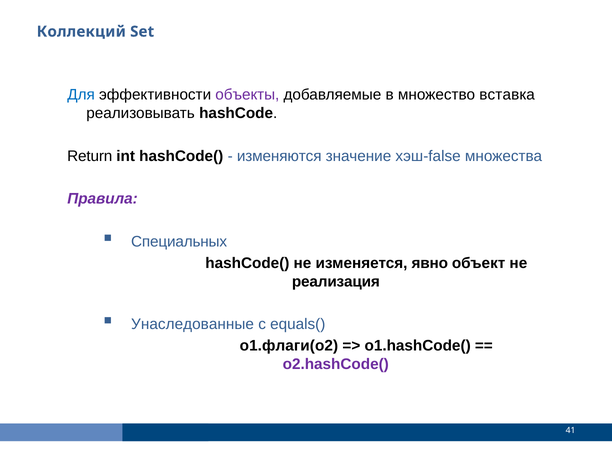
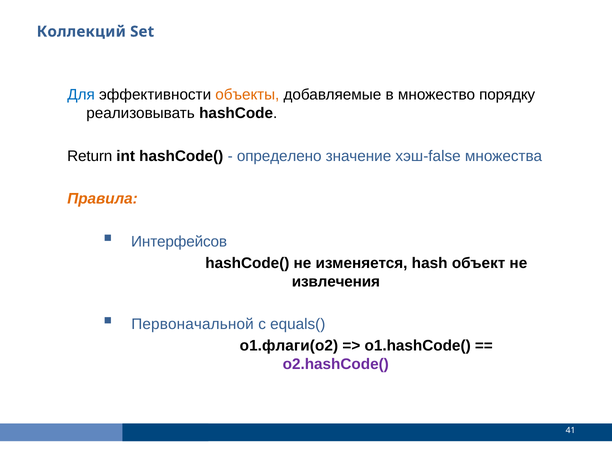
объекты colour: purple -> orange (247, 95)
вставка: вставка -> порядку (507, 95)
изменяются: изменяются -> определено (279, 156)
Правила colour: purple -> orange (103, 199)
Специальных: Специальных -> Интерфейсов (179, 242)
явно: явно -> hash (430, 263)
реализация: реализация -> извлечения (336, 282)
Унаследованные: Унаследованные -> Первоначальной (193, 324)
